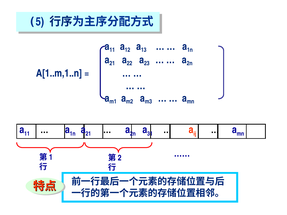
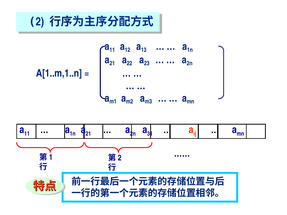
5: 5 -> 2 (40, 22)
